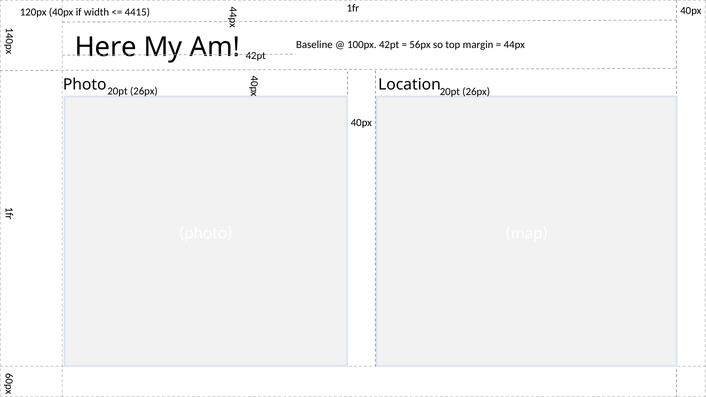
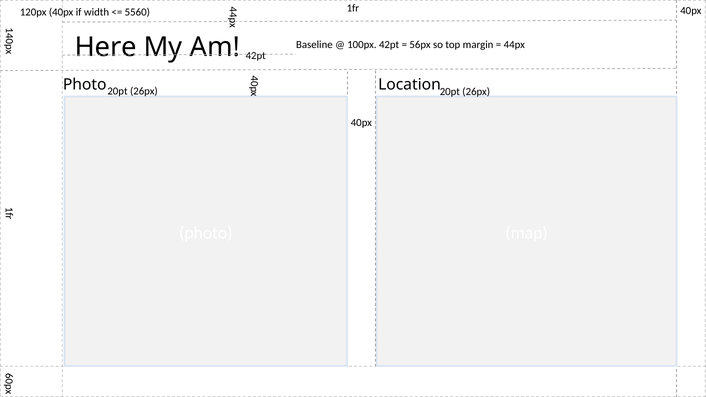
4415: 4415 -> 5560 (137, 12)
